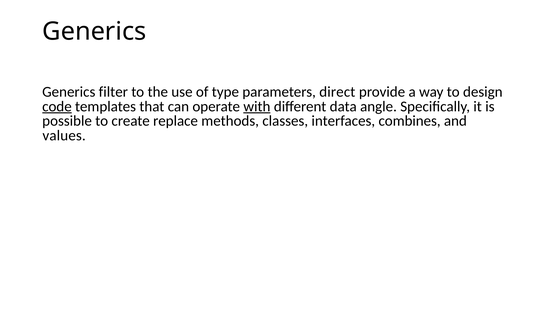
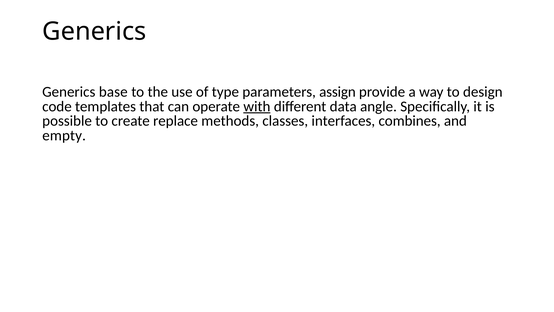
filter: filter -> base (113, 92)
direct: direct -> assign (337, 92)
code underline: present -> none (57, 106)
values: values -> empty (64, 135)
